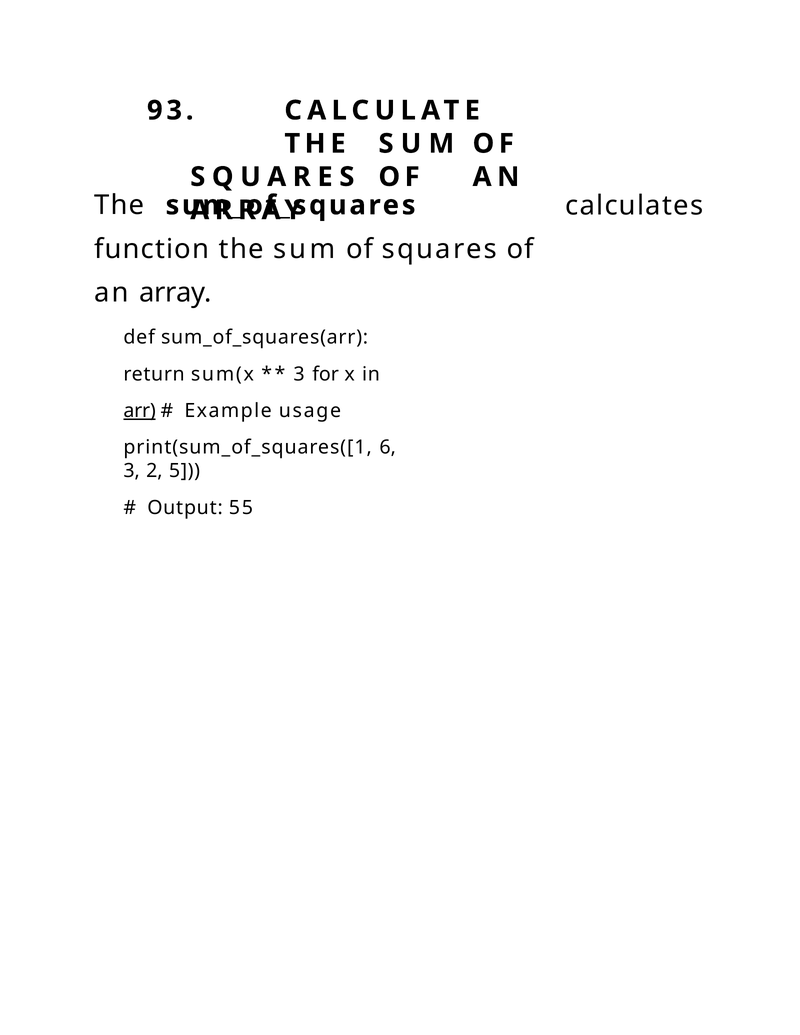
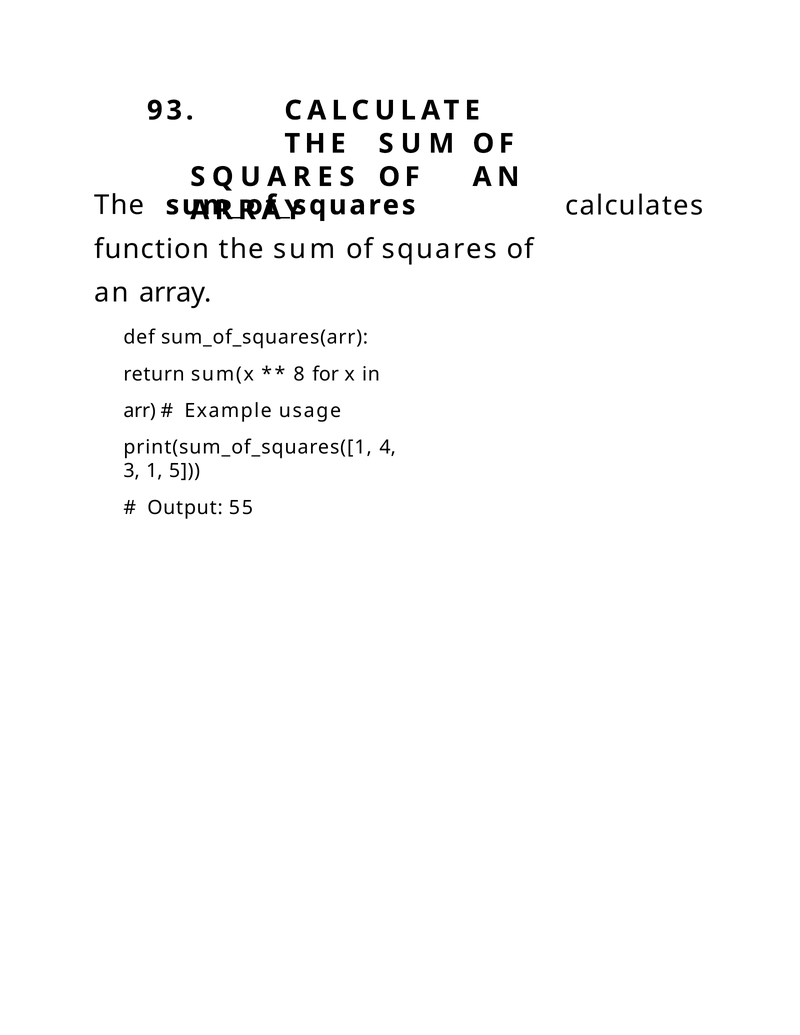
3: 3 -> 8 (299, 374)
arr underline: present -> none (140, 411)
6: 6 -> 4 (388, 447)
2: 2 -> 1 (154, 471)
